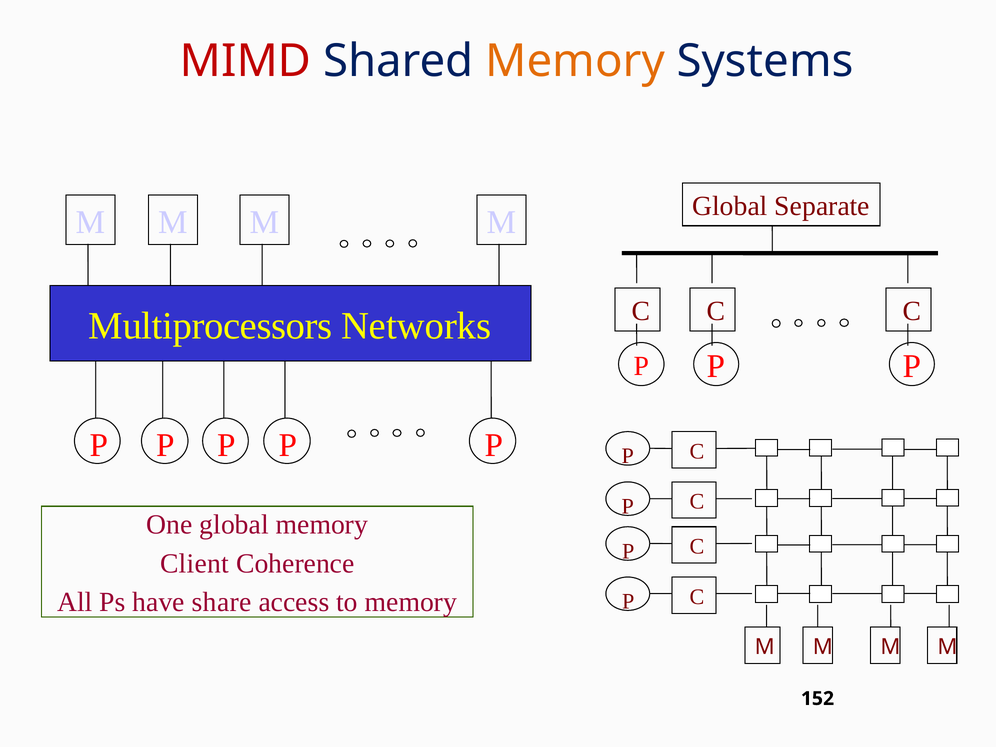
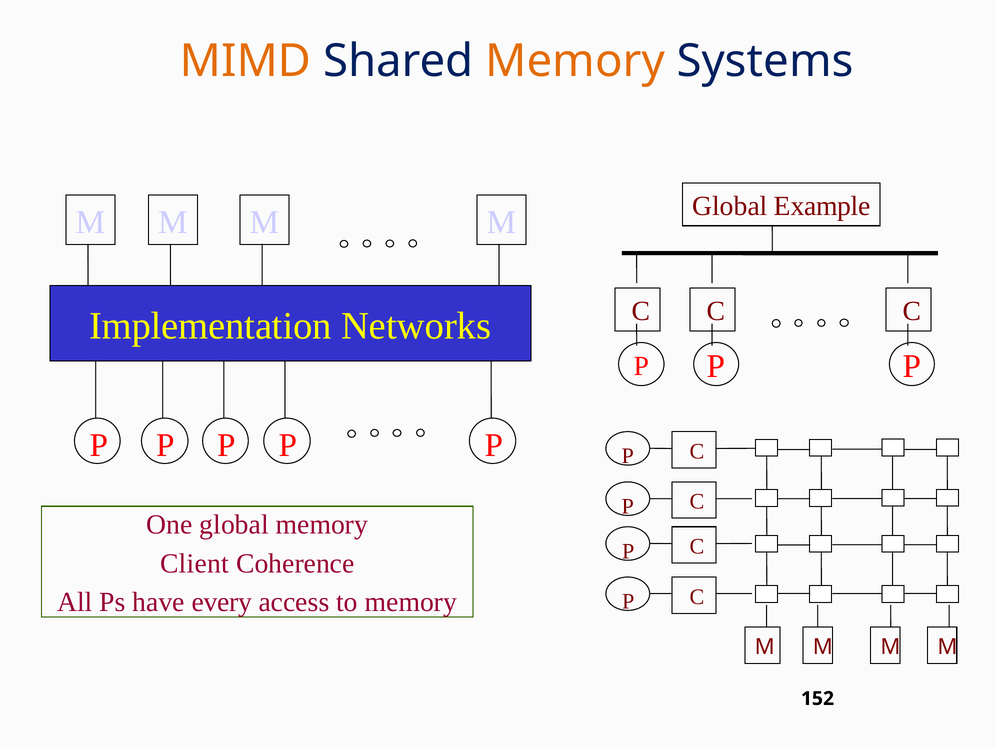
MIMD colour: red -> orange (245, 61)
Separate: Separate -> Example (822, 206)
Multiprocessors: Multiprocessors -> Implementation (210, 326)
share: share -> every (222, 602)
